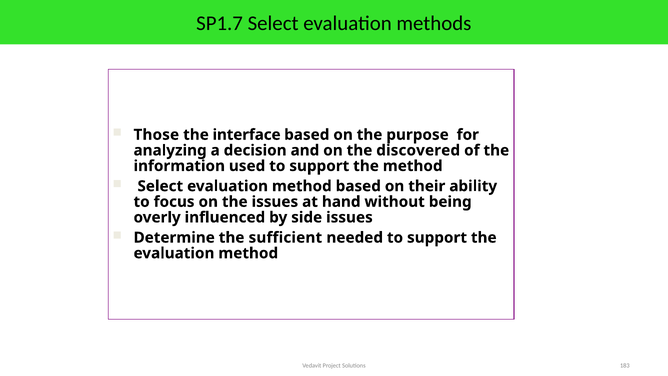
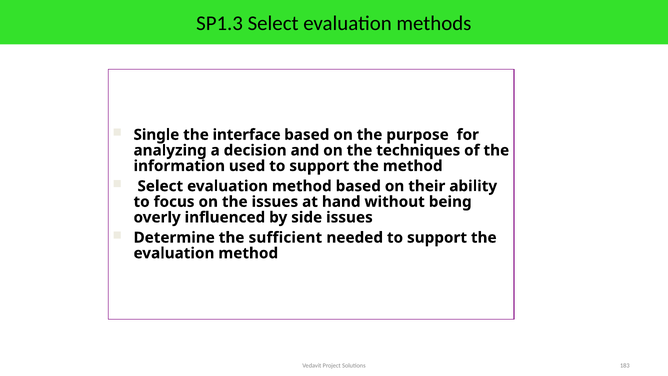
SP1.7: SP1.7 -> SP1.3 (220, 24)
Those: Those -> Single (156, 135)
discovered: discovered -> techniques (418, 150)
